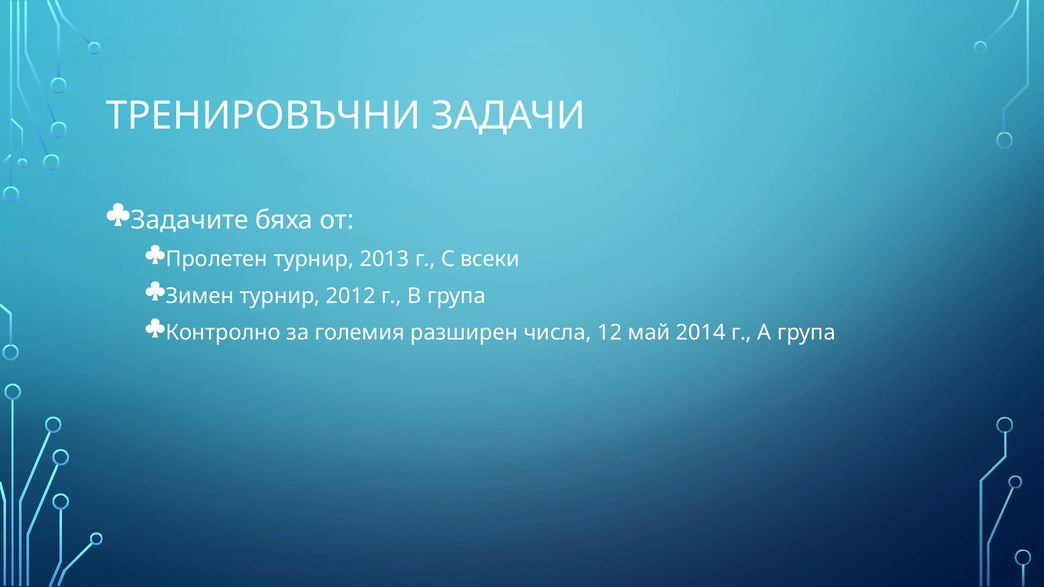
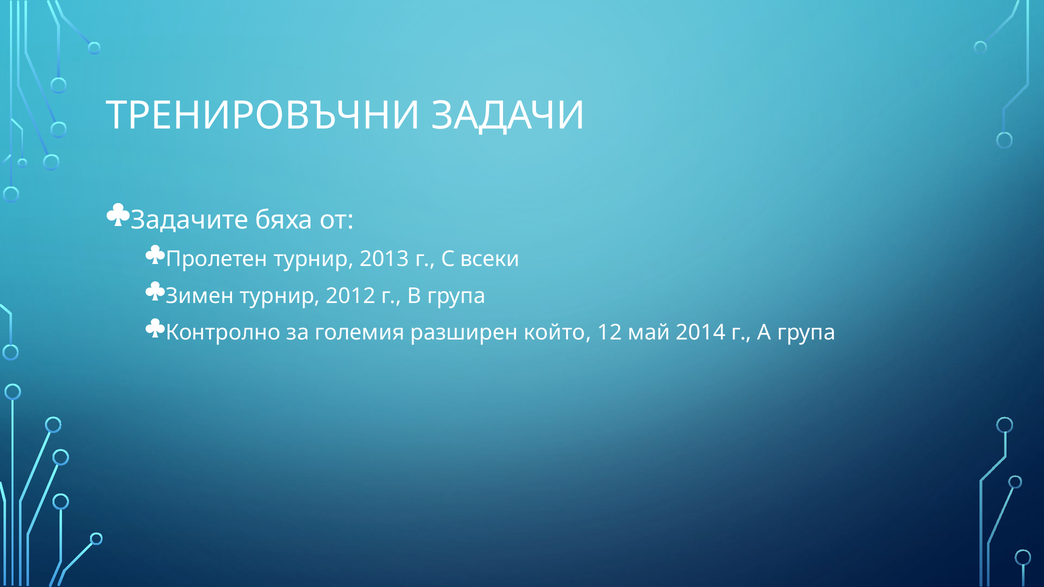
числа: числа -> който (558, 333)
